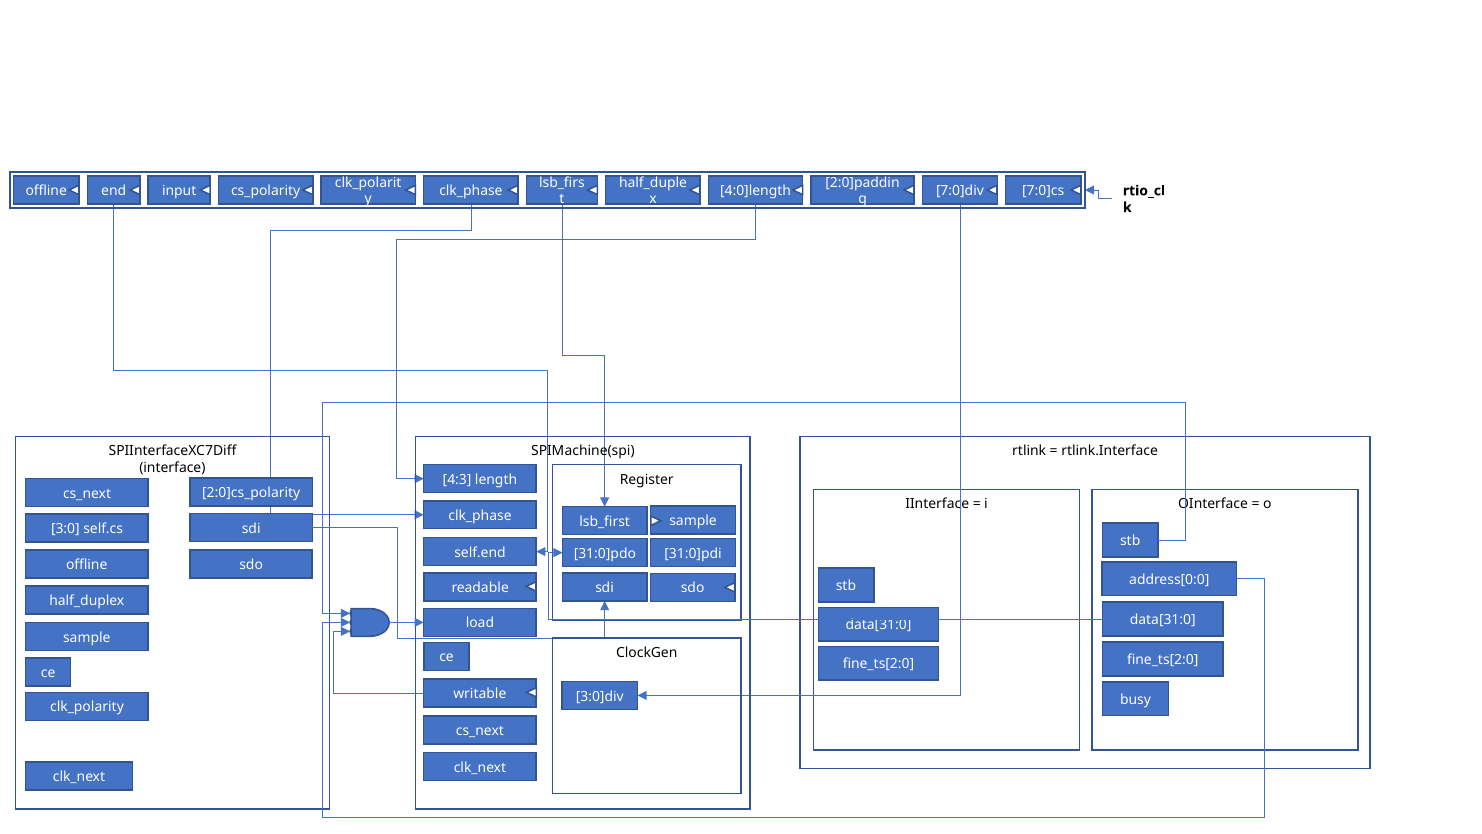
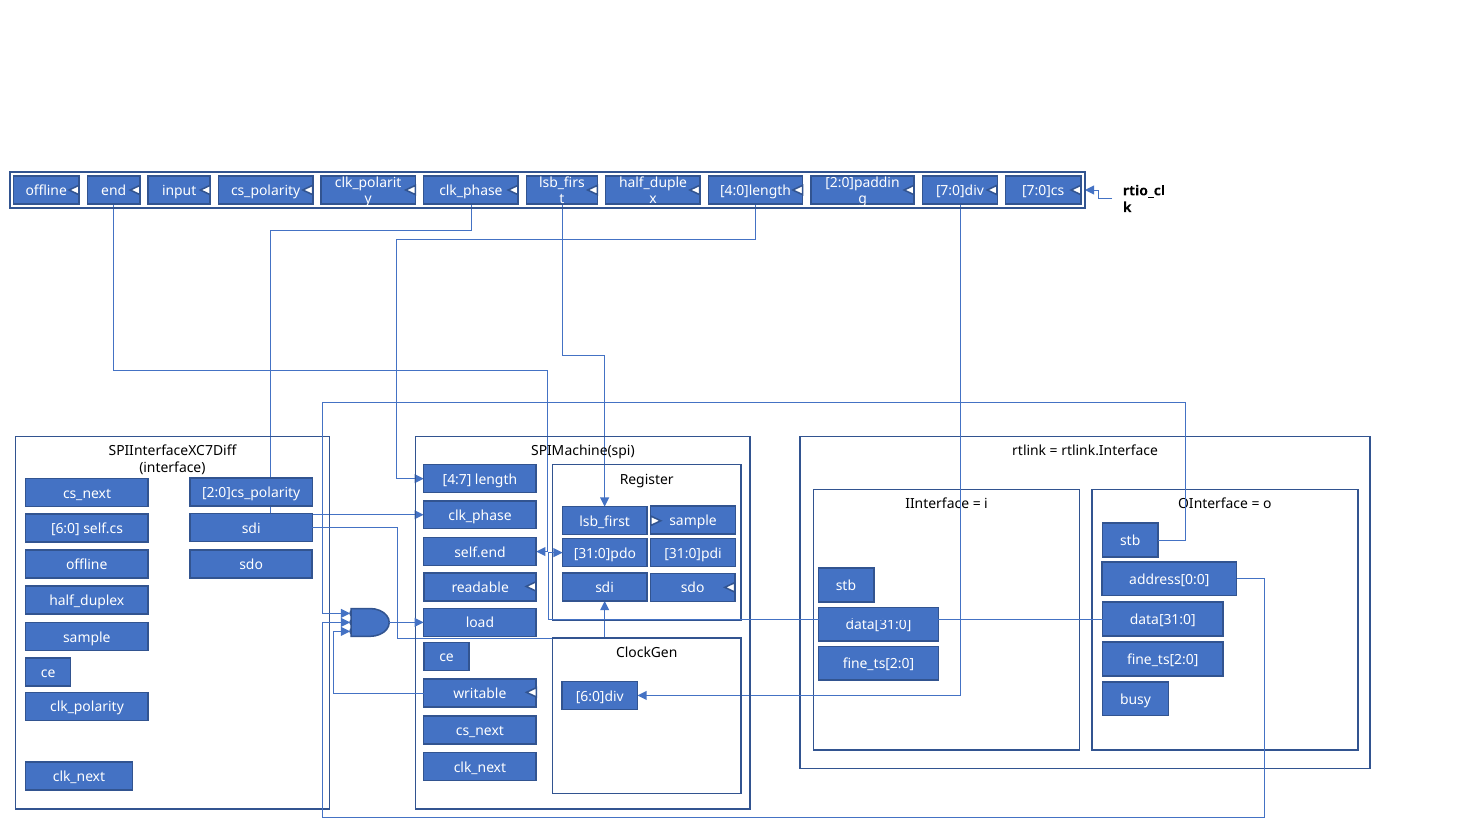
4:3: 4:3 -> 4:7 (457, 479)
3:0: 3:0 -> 6:0 (65, 529)
3:0]div: 3:0]div -> 6:0]div (600, 696)
